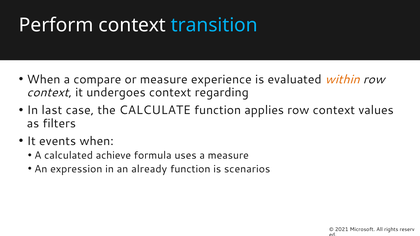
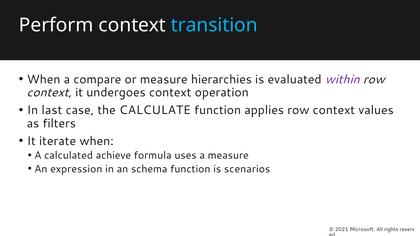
experience: experience -> hierarchies (221, 79)
within colour: orange -> purple (342, 79)
regarding: regarding -> operation (222, 93)
events: events -> iterate (58, 141)
already: already -> schema (149, 169)
